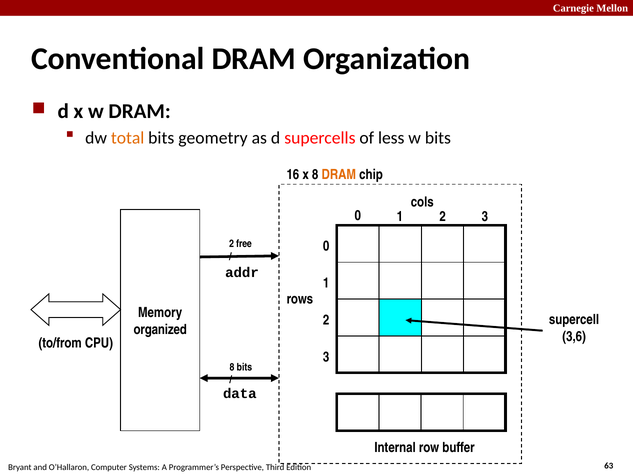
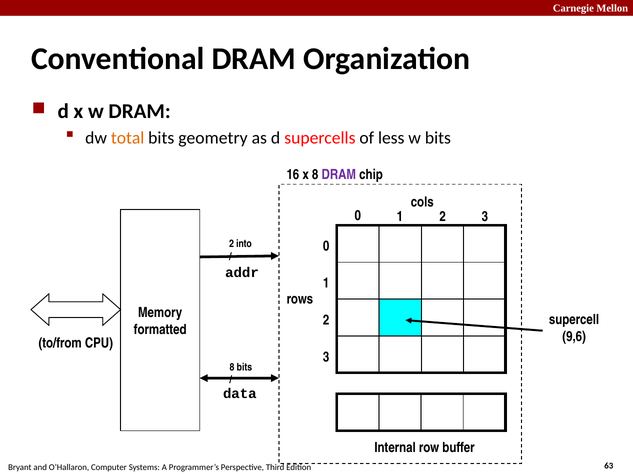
DRAM colour: orange -> purple (339, 175)
free: free -> into (244, 244)
organized: organized -> formatted (160, 330)
3,6: 3,6 -> 9,6 (574, 337)
